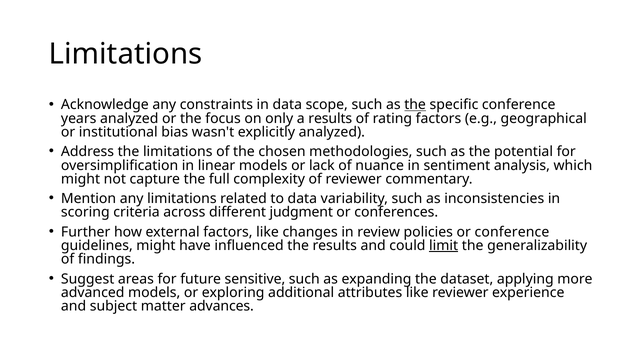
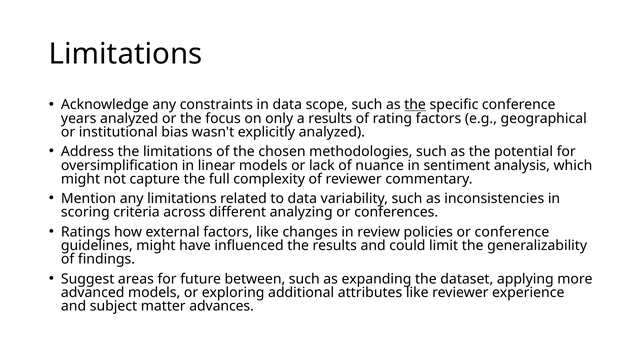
judgment: judgment -> analyzing (301, 212)
Further: Further -> Ratings (86, 232)
limit underline: present -> none (444, 246)
sensitive: sensitive -> between (255, 279)
